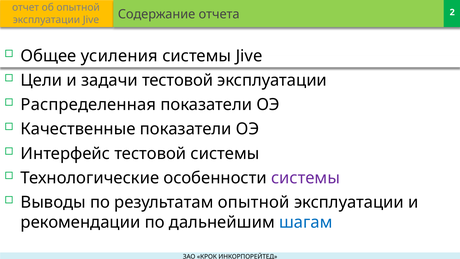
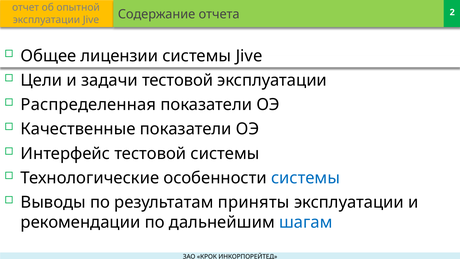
усиления: усиления -> лицензии (119, 56)
системы colour: purple -> blue (306, 178)
результатам опытной: опытной -> приняты (254, 202)
